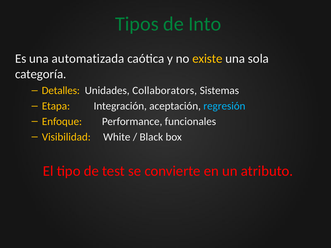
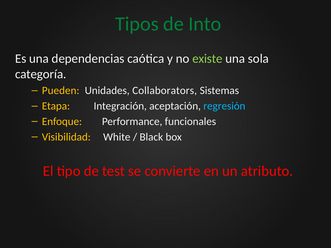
automatizada: automatizada -> dependencias (88, 59)
existe colour: yellow -> light green (207, 59)
Detalles: Detalles -> Pueden (61, 91)
